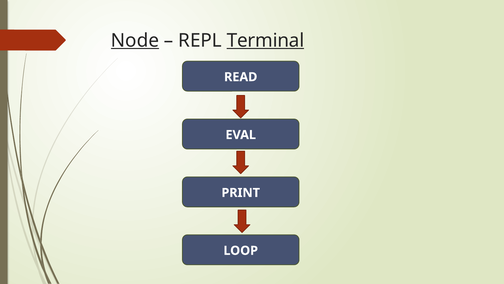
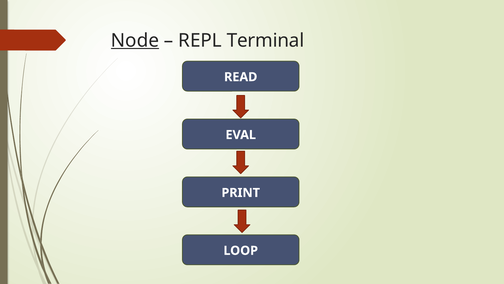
Terminal underline: present -> none (266, 40)
